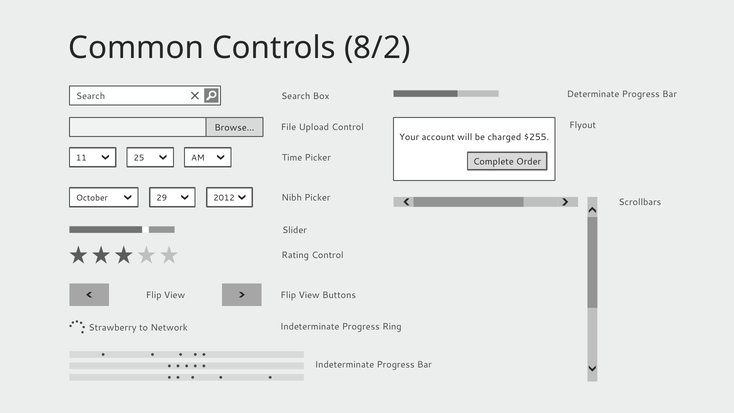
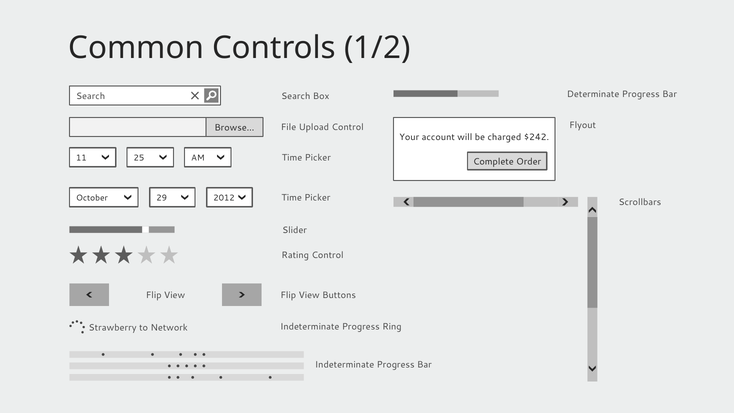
8/2: 8/2 -> 1/2 (377, 48)
$255: $255 -> $242 (536, 137)
Nibh: Nibh -> Time (292, 198)
